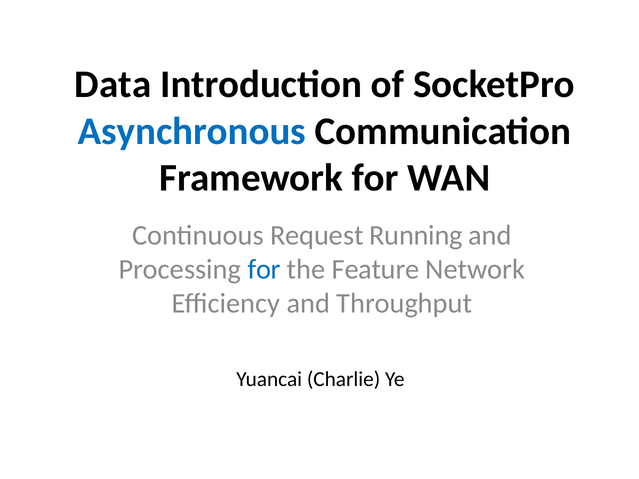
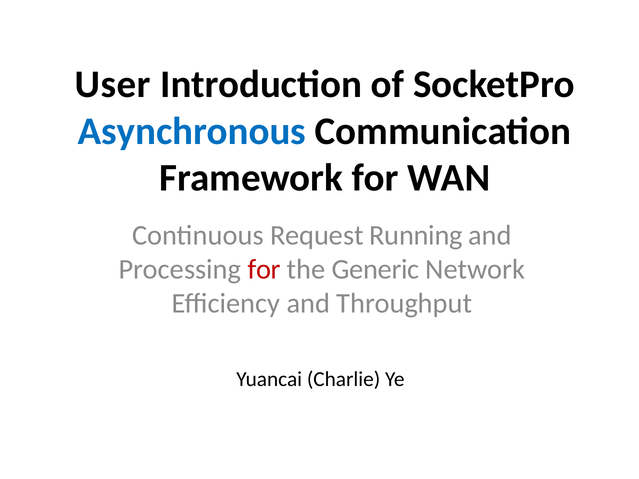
Data: Data -> User (113, 84)
for colour: blue -> red (264, 269)
Feature: Feature -> Generic (376, 269)
